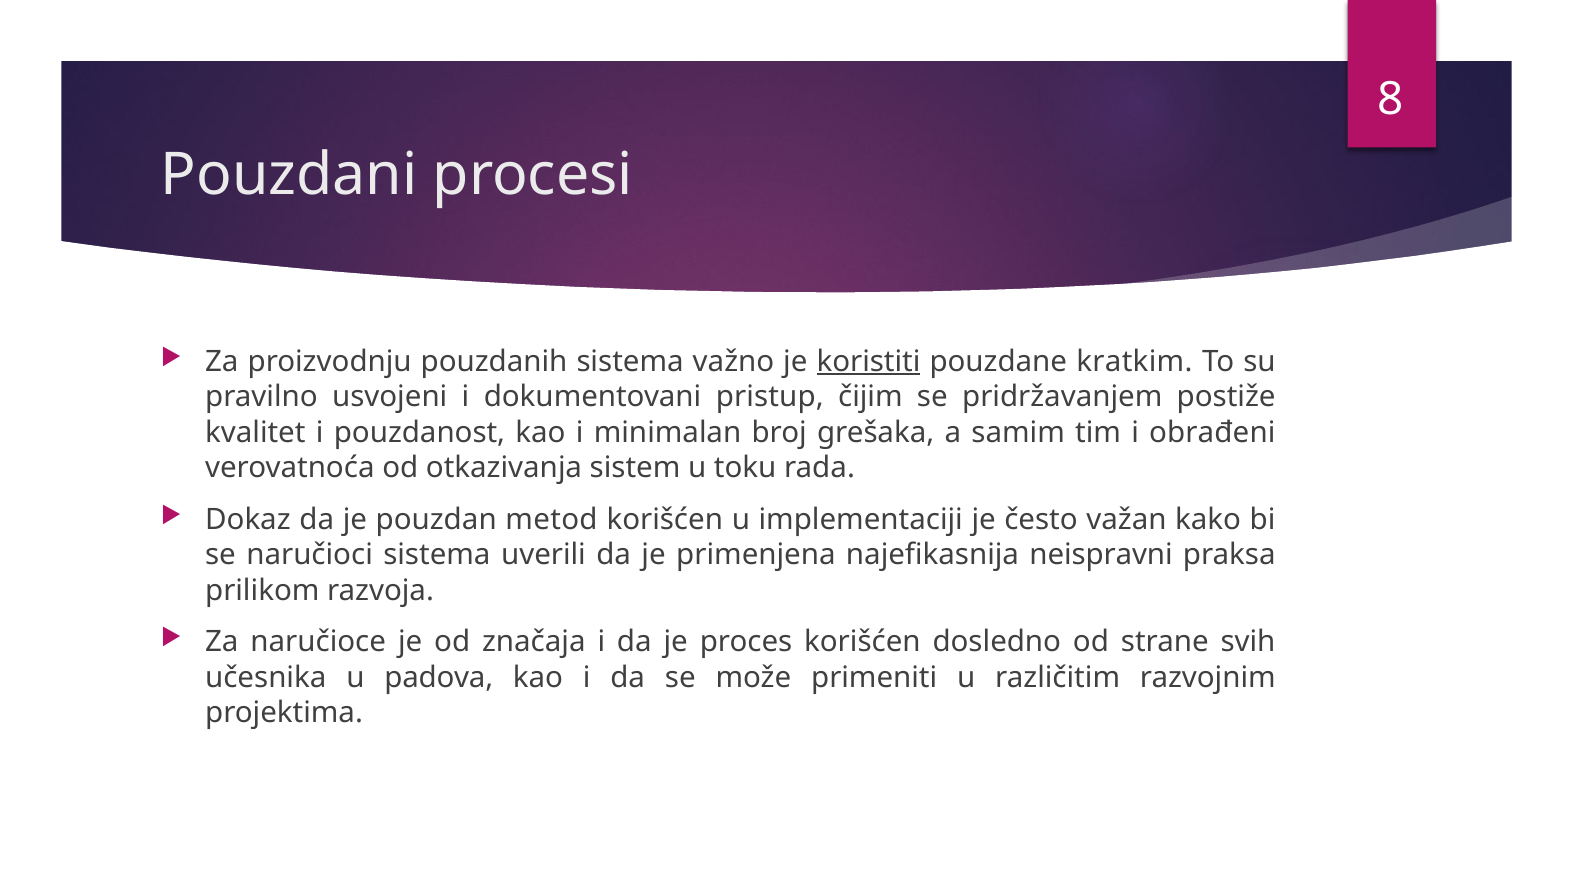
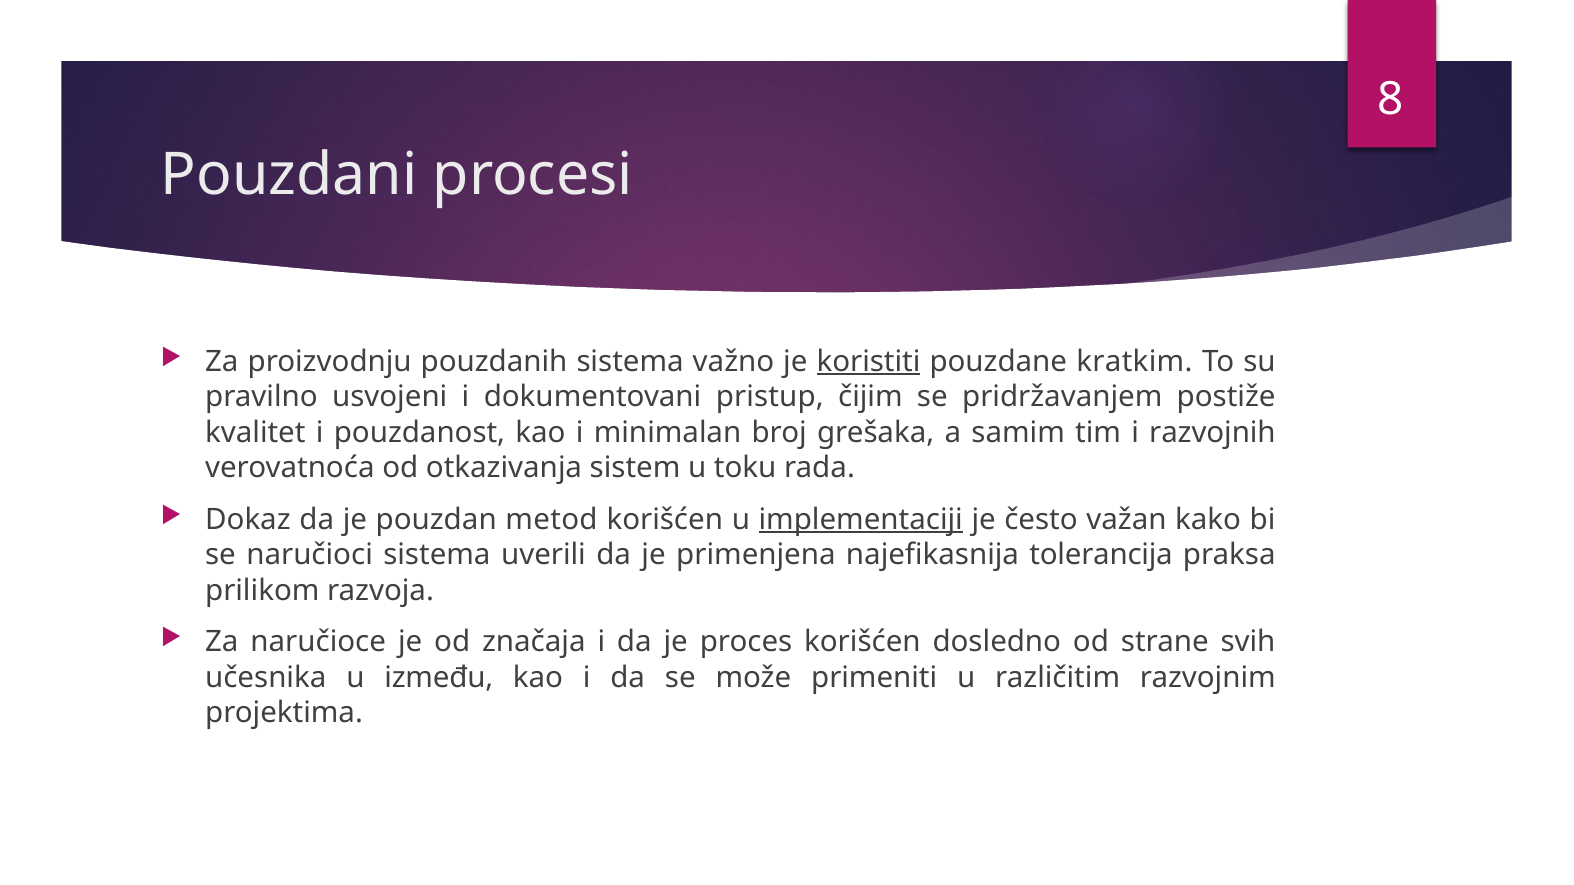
obrađeni: obrađeni -> razvojnih (1212, 433)
implementaciji underline: none -> present (861, 520)
neispravni: neispravni -> tolerancija (1101, 555)
padova: padova -> između (439, 678)
